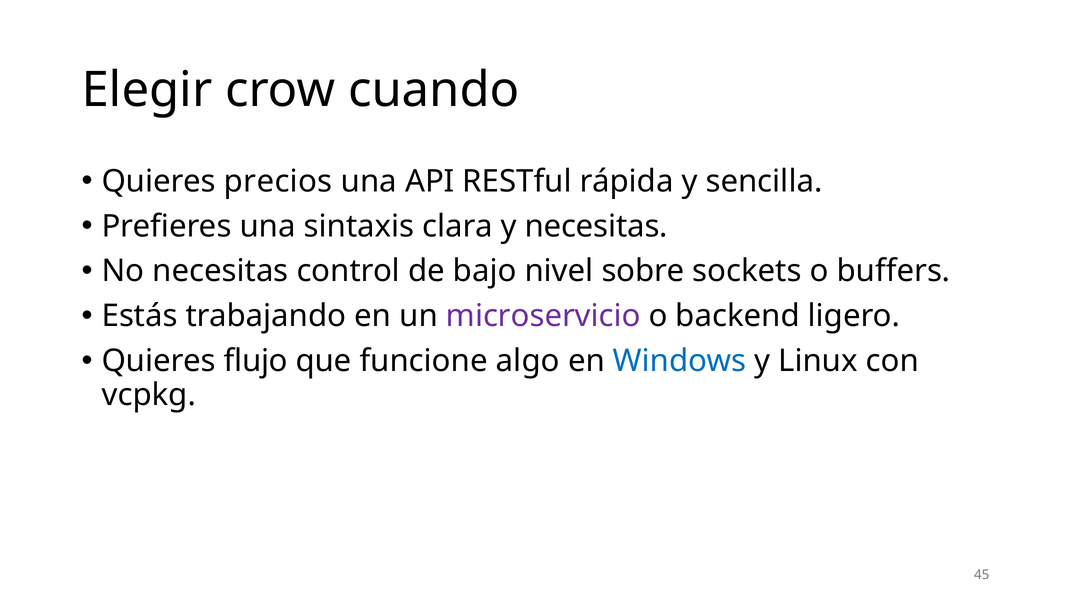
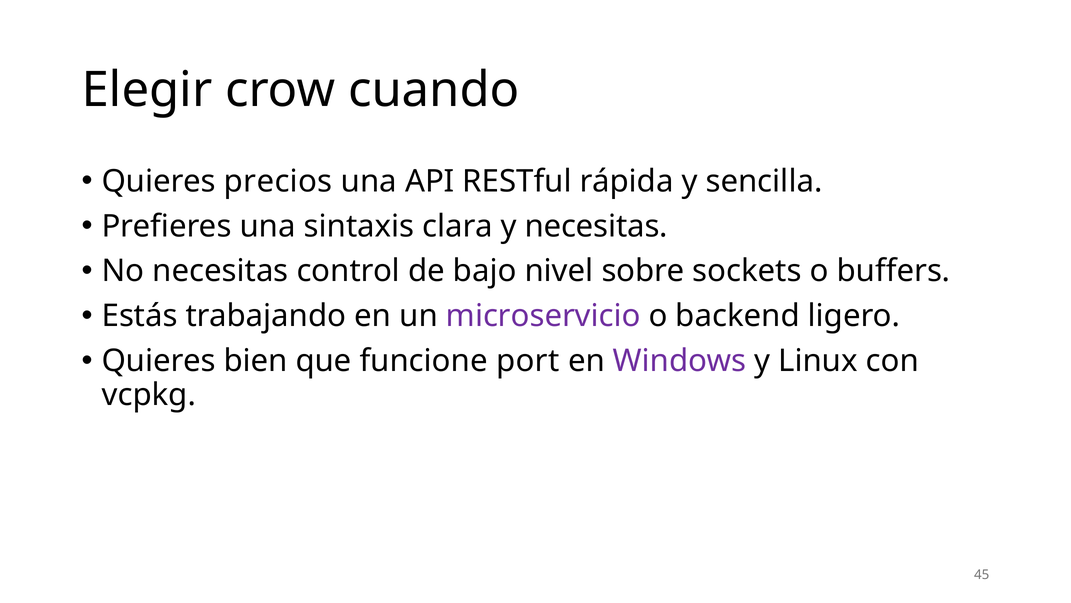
flujo: flujo -> bien (256, 361)
algo: algo -> port (528, 361)
Windows colour: blue -> purple (680, 361)
